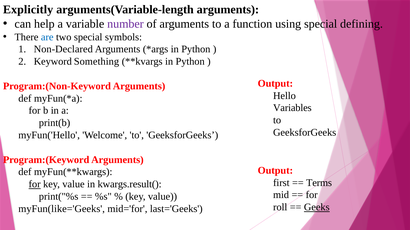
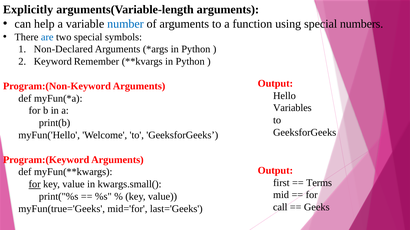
number colour: purple -> blue (125, 24)
defining: defining -> numbers (362, 24)
Something: Something -> Remember (97, 62)
kwargs.result(: kwargs.result( -> kwargs.small( (130, 185)
roll: roll -> call (280, 208)
Geeks underline: present -> none (317, 208)
myFun(like='Geeks: myFun(like='Geeks -> myFun(true='Geeks (62, 209)
